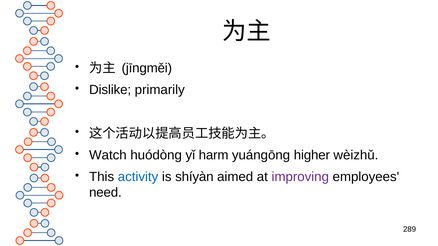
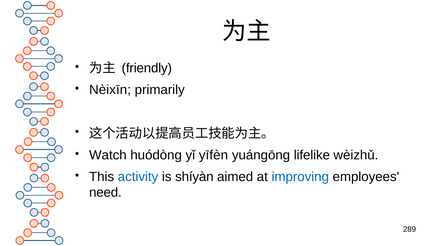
jīngměi: jīngměi -> friendly (147, 68)
Dislike: Dislike -> Nèixīn (110, 90)
harm: harm -> yīfèn (213, 155)
higher: higher -> lifelike (312, 155)
improving colour: purple -> blue (300, 177)
